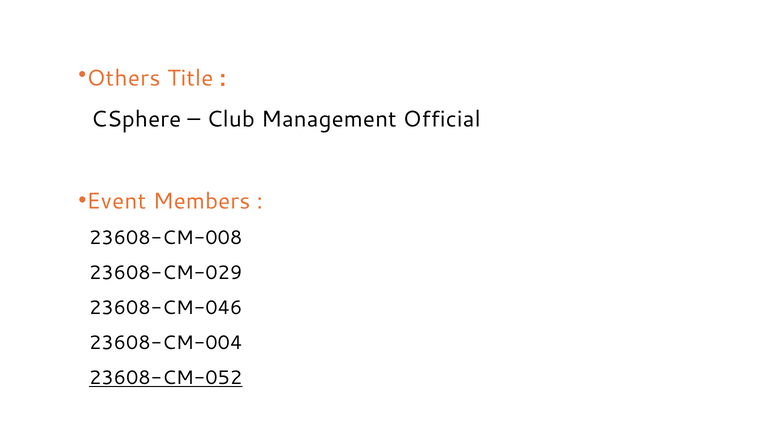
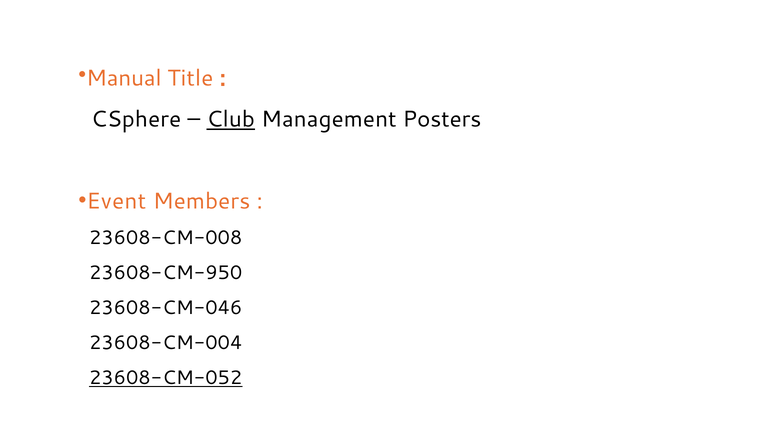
Others: Others -> Manual (124, 78)
Club underline: none -> present (231, 119)
Official: Official -> Posters (442, 119)
23608-CM-029: 23608-CM-029 -> 23608-CM-950 (166, 273)
